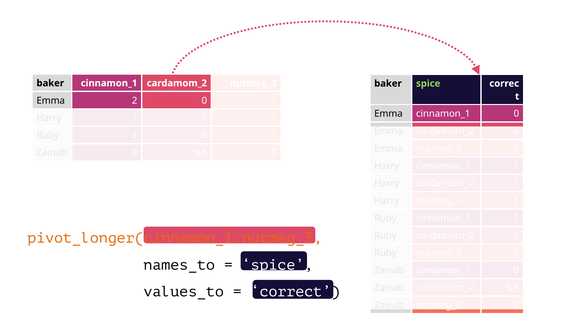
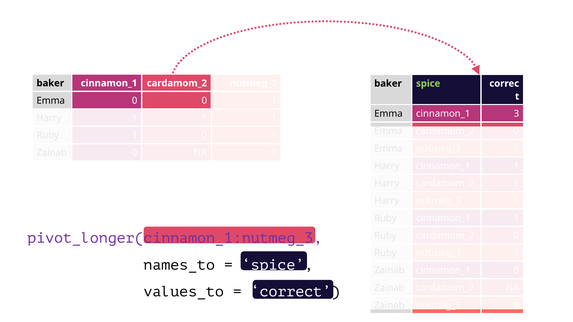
Emma 2: 2 -> 0 (135, 101)
0: 0 -> 3 (516, 114)
pivot_longer(cinnamon_1:nutmeg_3 colour: orange -> purple (175, 238)
